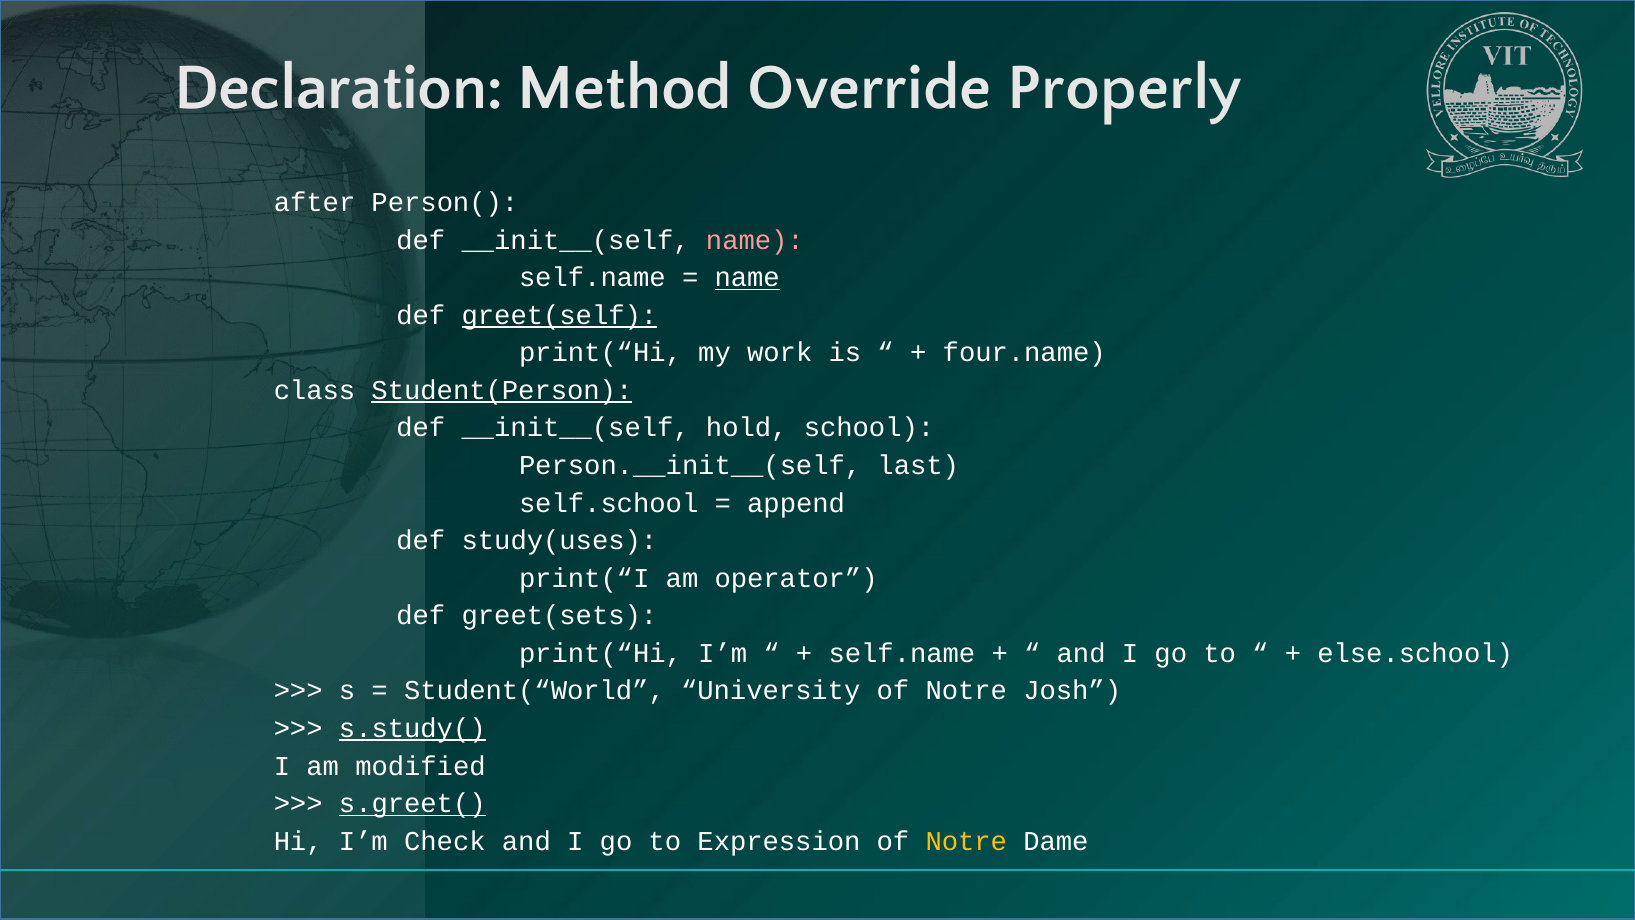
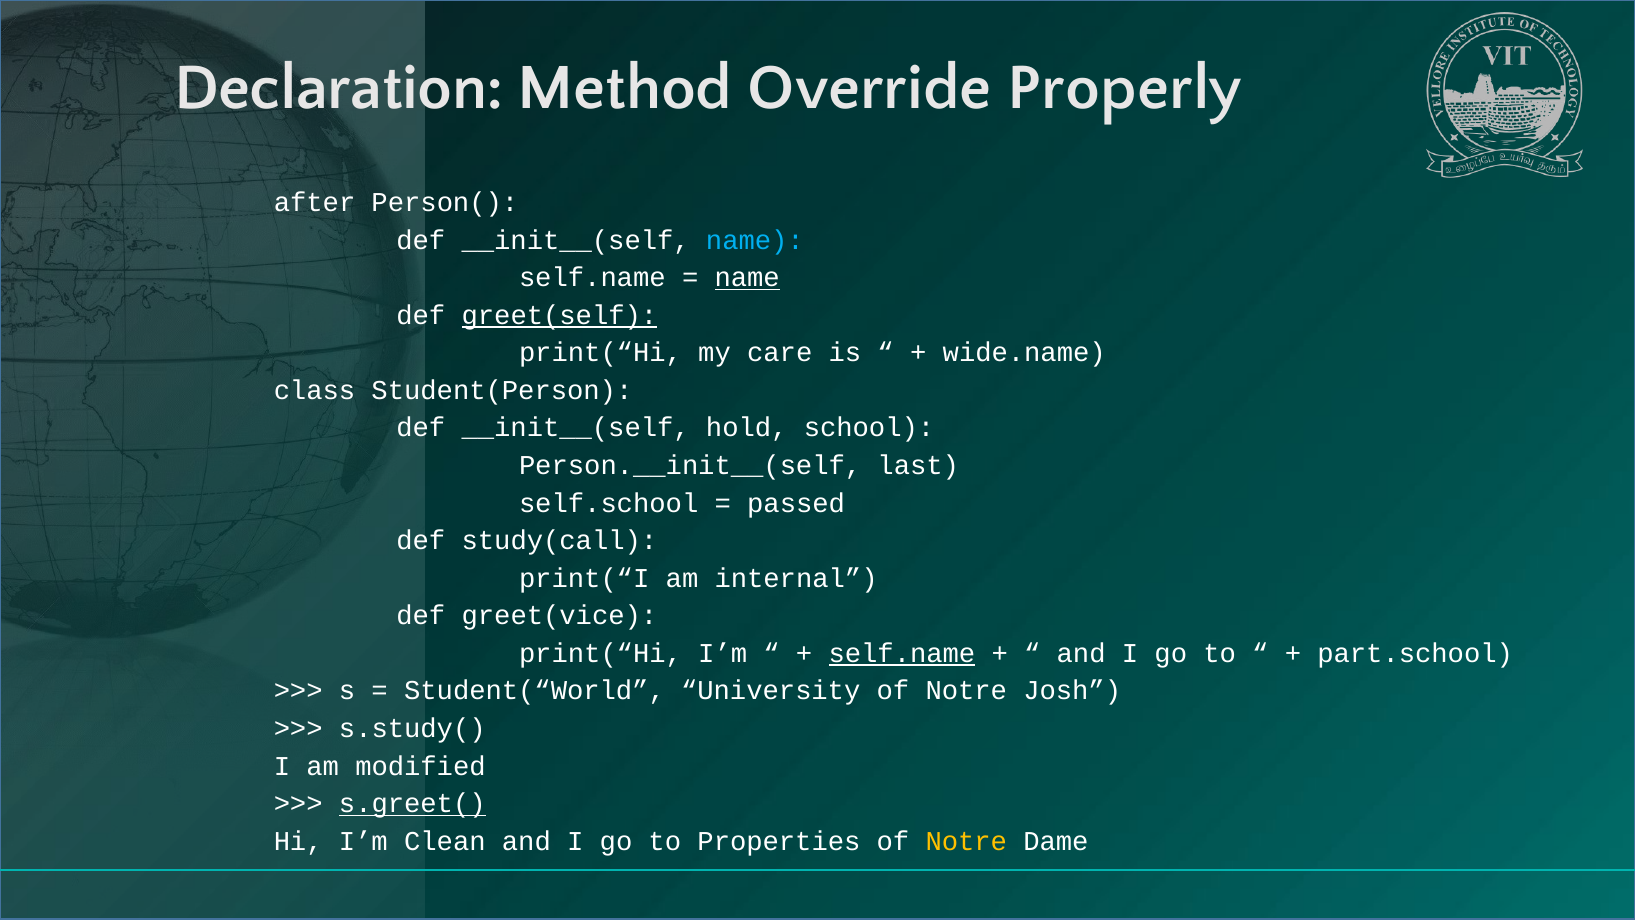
name colour: pink -> light blue (755, 240)
work: work -> care (780, 353)
four.name: four.name -> wide.name (1024, 353)
Student(Person underline: present -> none (502, 390)
append: append -> passed (796, 503)
study(uses: study(uses -> study(call (559, 540)
operator: operator -> internal (796, 578)
greet(sets: greet(sets -> greet(vice (559, 616)
self.name underline: none -> present (902, 653)
else.school: else.school -> part.school (1415, 653)
s.study( underline: present -> none (412, 728)
Check: Check -> Clean (445, 841)
Expression: Expression -> Properties (779, 841)
